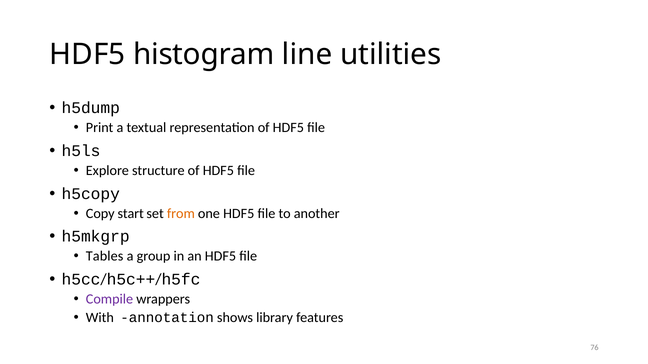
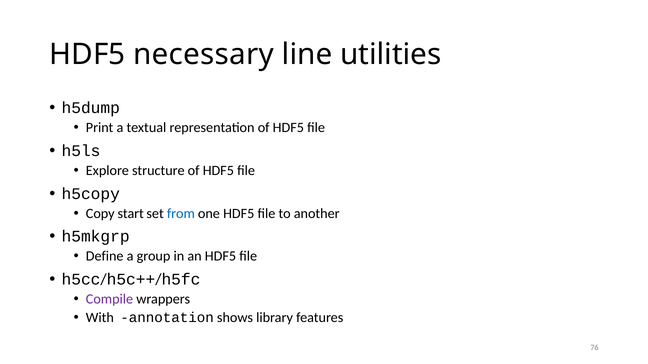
histogram: histogram -> necessary (204, 54)
from colour: orange -> blue (181, 214)
Tables: Tables -> Define (105, 257)
